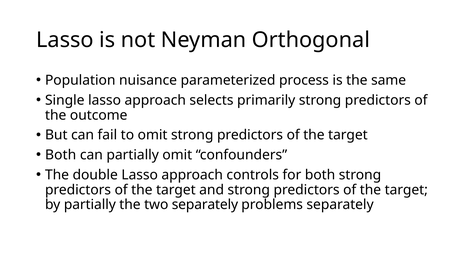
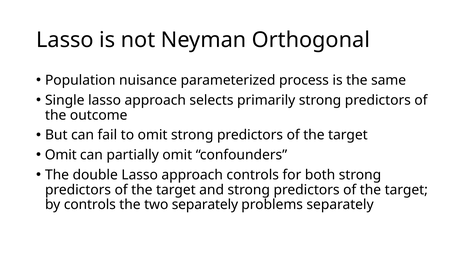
Both: Both -> Omit (61, 155)
by partially: partially -> controls (90, 204)
